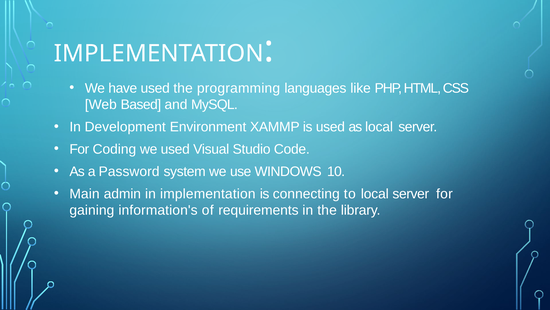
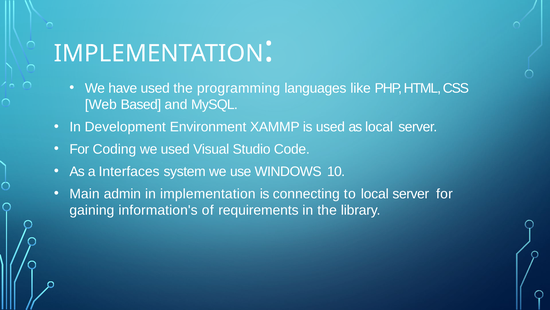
Password: Password -> Interfaces (129, 171)
